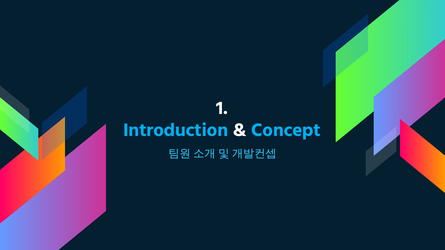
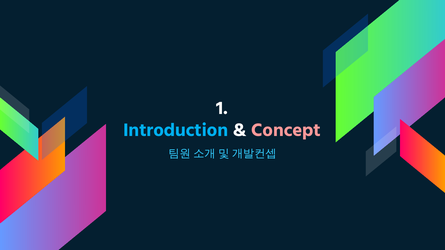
Concept colour: light blue -> pink (286, 130)
